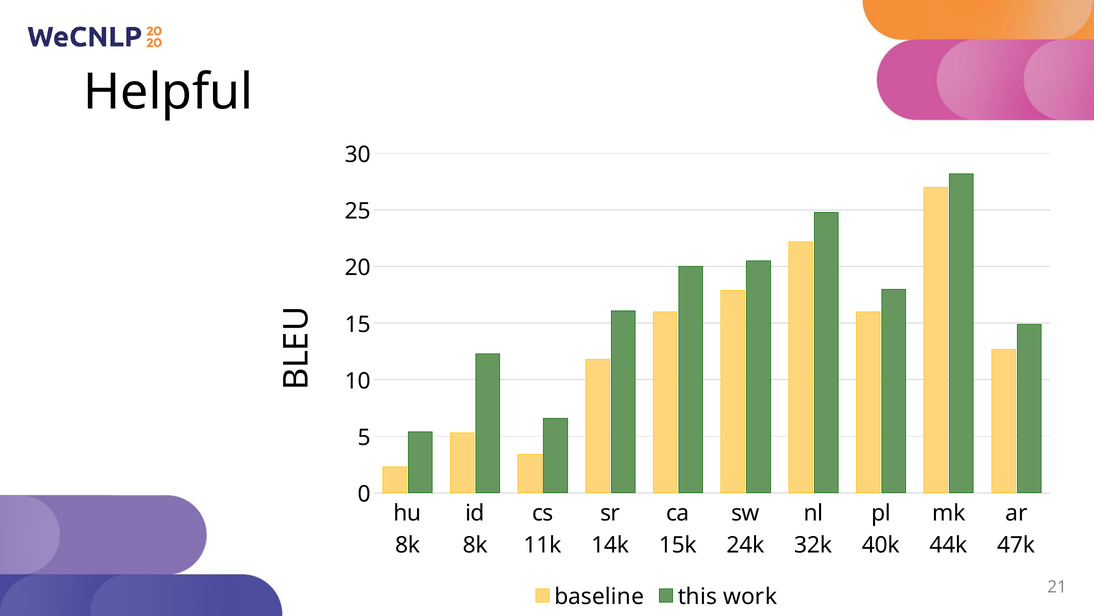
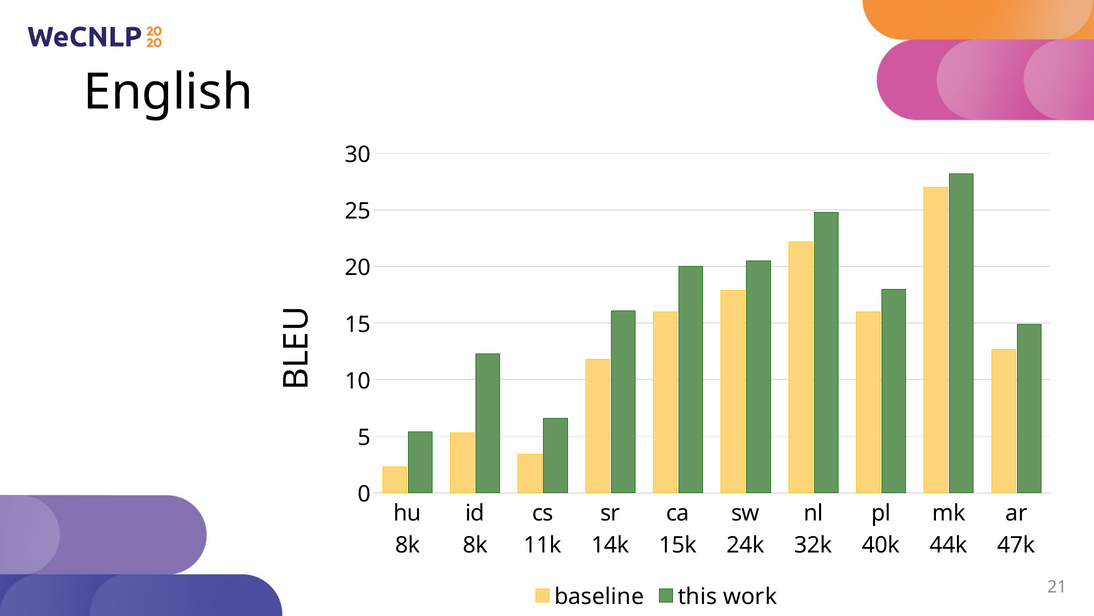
Helpful: Helpful -> English (168, 92)
